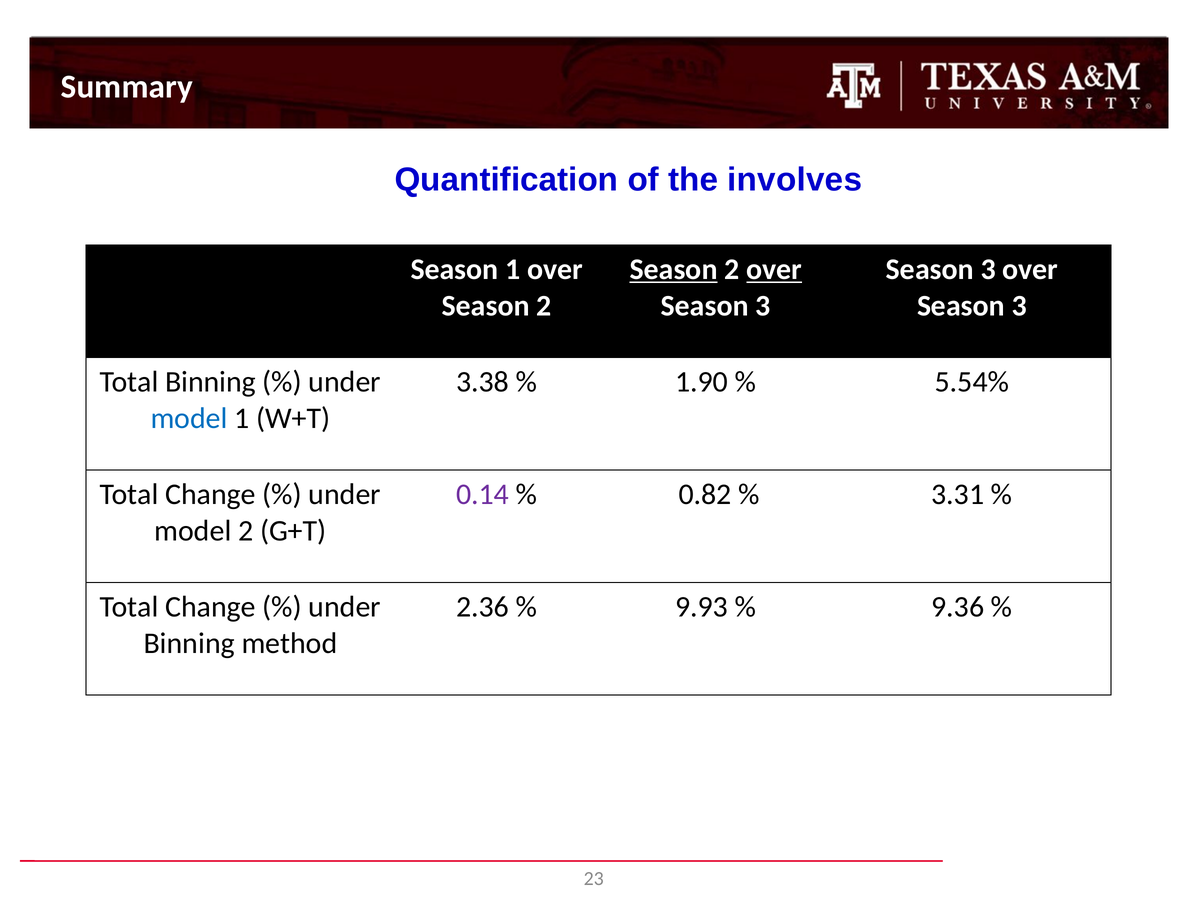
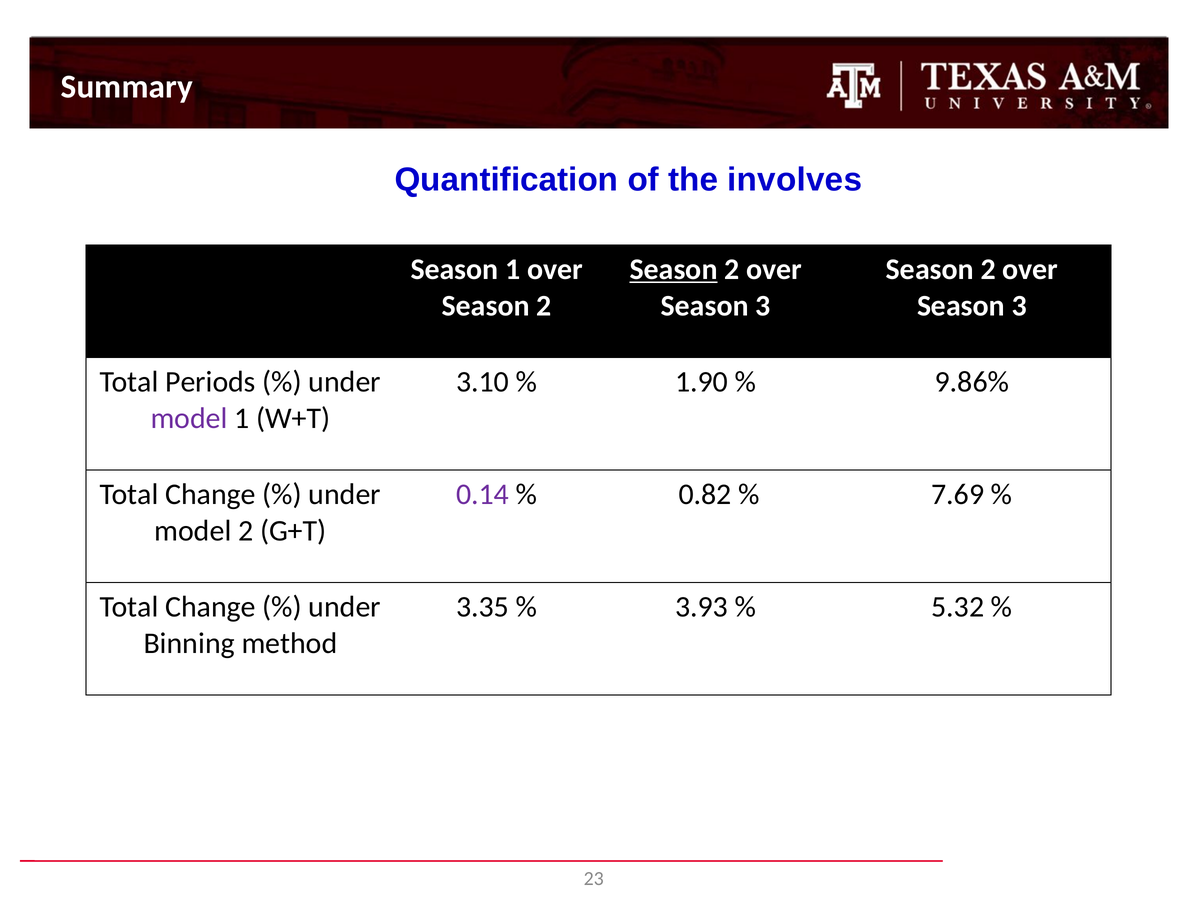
over underline: present -> none (774, 269)
3: 3 -> 2 (988, 269)
Total Binning: Binning -> Periods (210, 382)
3.38: 3.38 -> 3.10 (483, 382)
5.54%: 5.54% -> 9.86% (972, 382)
model colour: blue -> purple (189, 418)
3.31: 3.31 -> 7.69 (958, 494)
2.36: 2.36 -> 3.35 (483, 607)
9.93: 9.93 -> 3.93 (702, 607)
9.36: 9.36 -> 5.32 (958, 607)
